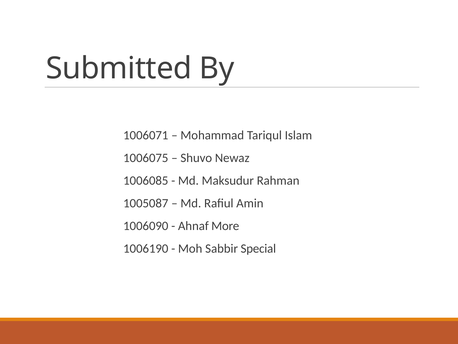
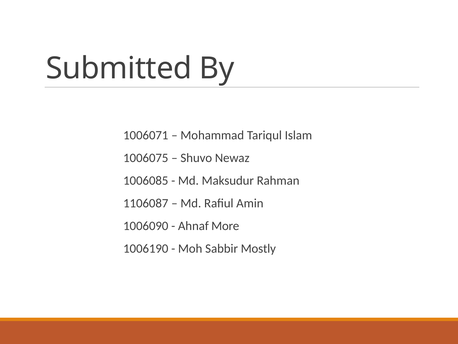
1005087: 1005087 -> 1106087 (146, 203)
Special: Special -> Mostly (258, 248)
